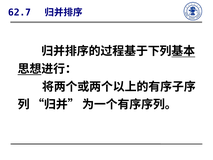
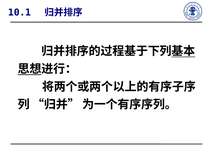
62.7: 62.7 -> 10.1 (20, 12)
